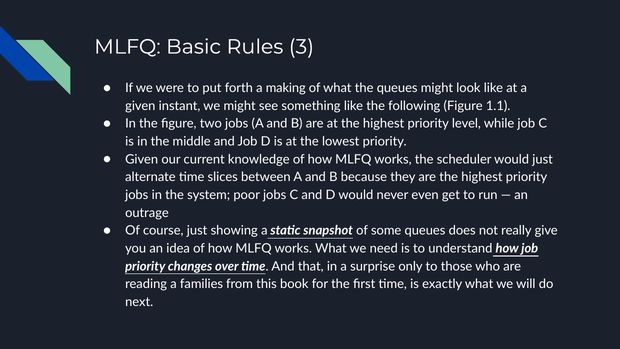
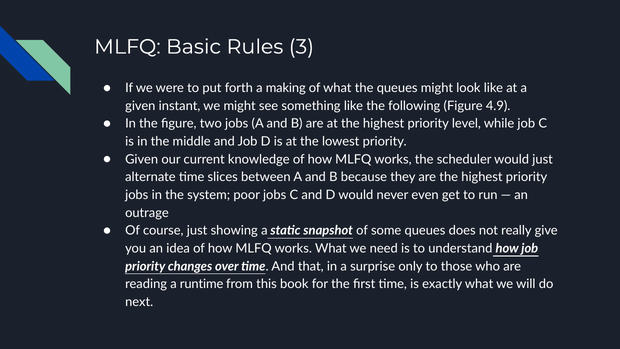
1.1: 1.1 -> 4.9 (498, 106)
families: families -> runtime (202, 284)
